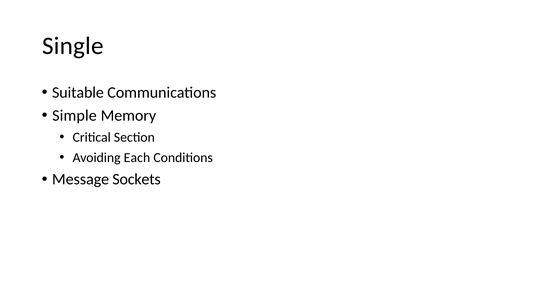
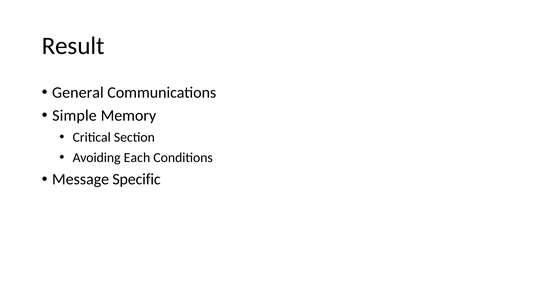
Single: Single -> Result (73, 46)
Suitable: Suitable -> General (78, 93)
Sockets: Sockets -> Specific (137, 180)
